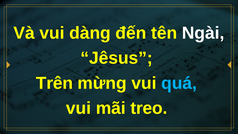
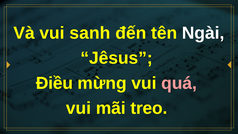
dàng: dàng -> sanh (90, 33)
Trên: Trên -> Điều (54, 83)
quá colour: light blue -> pink (179, 83)
